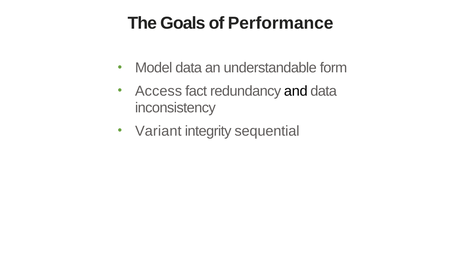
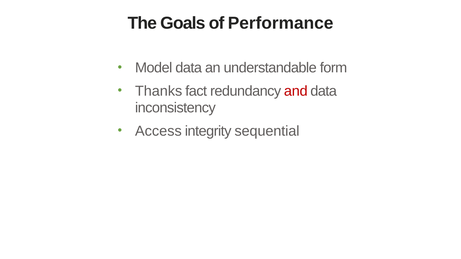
Access: Access -> Thanks (159, 91)
and colour: black -> red (296, 91)
Variant: Variant -> Access (158, 131)
